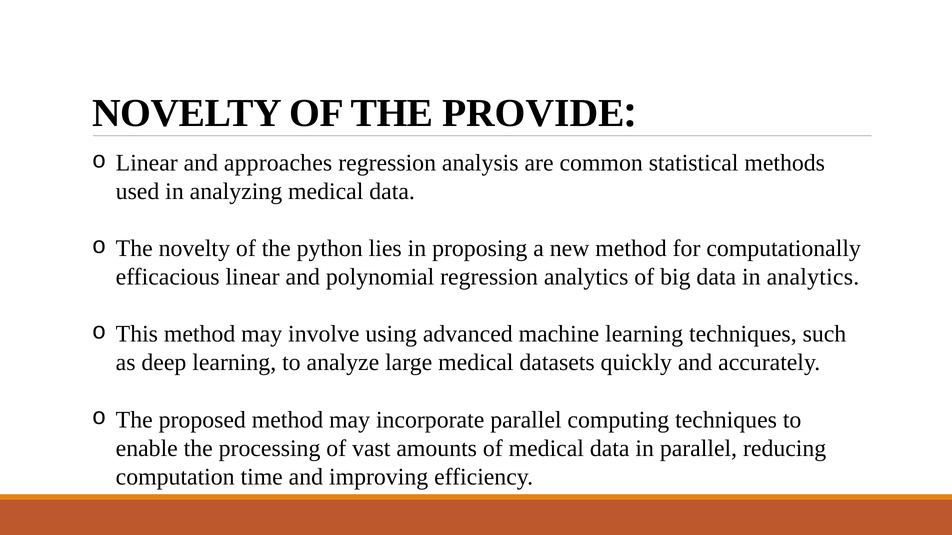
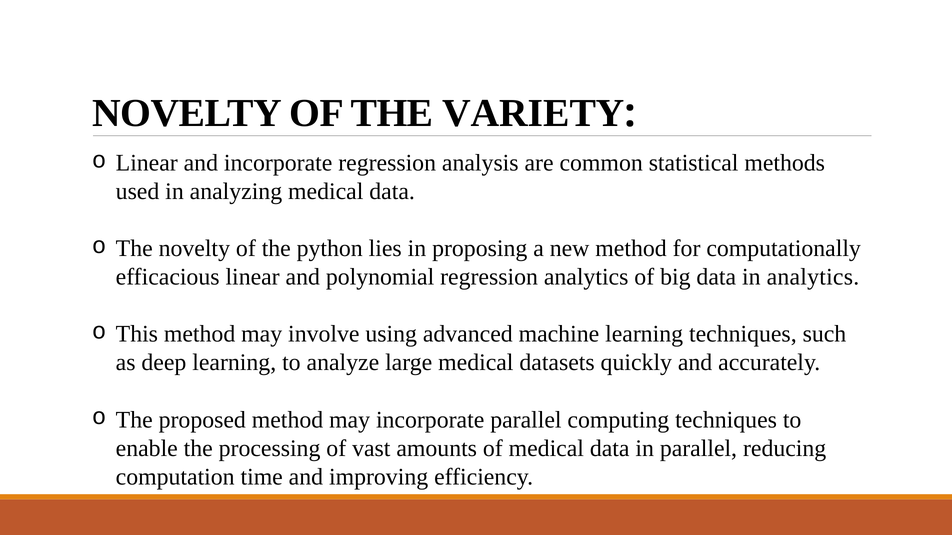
PROVIDE: PROVIDE -> VARIETY (533, 113)
and approaches: approaches -> incorporate (278, 163)
